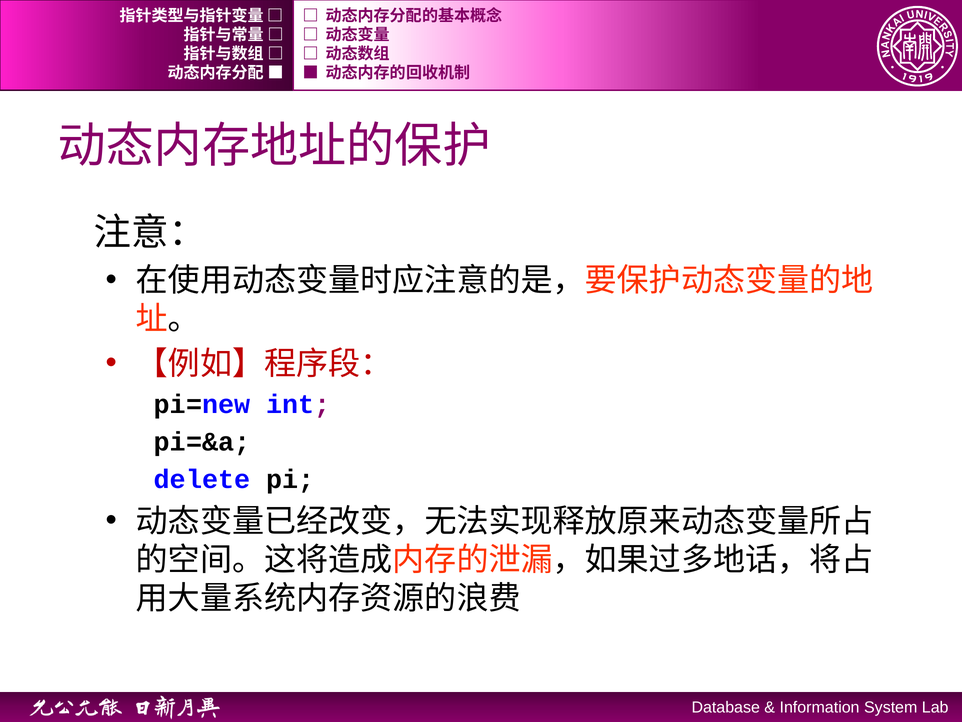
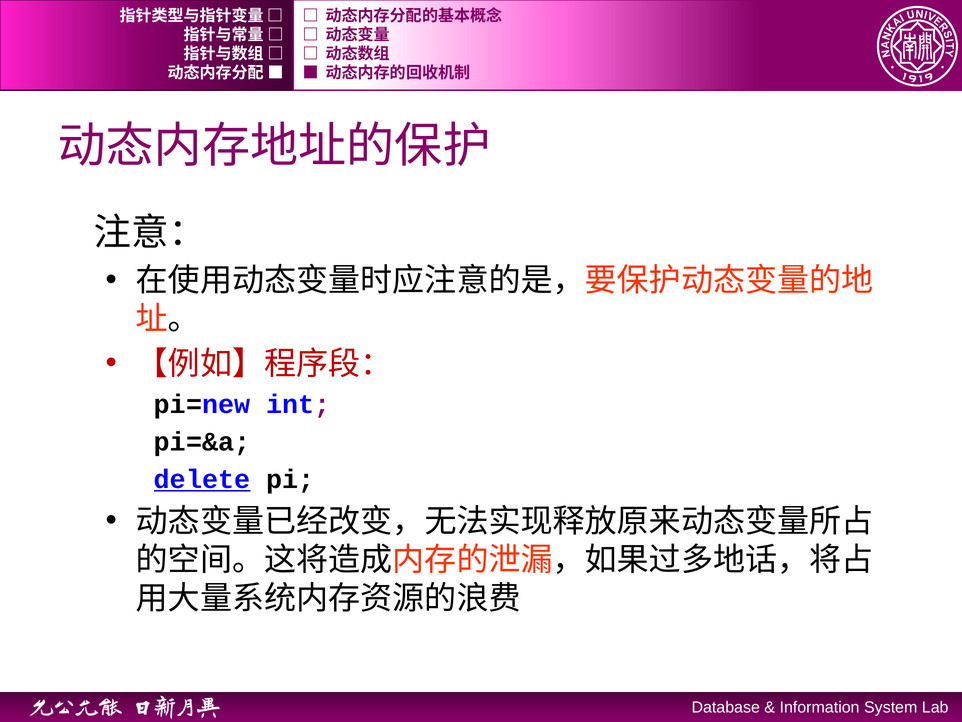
delete underline: none -> present (202, 479)
